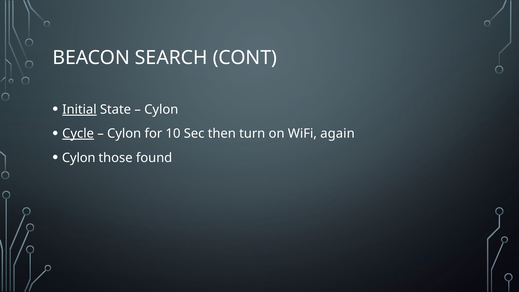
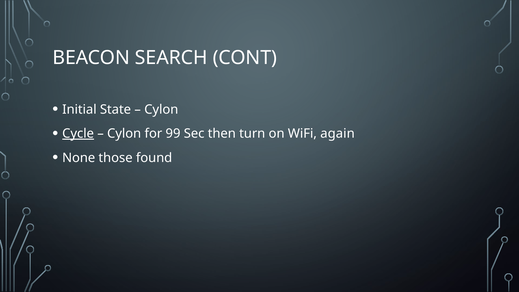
Initial underline: present -> none (79, 110)
10: 10 -> 99 (173, 134)
Cylon: Cylon -> None (79, 158)
